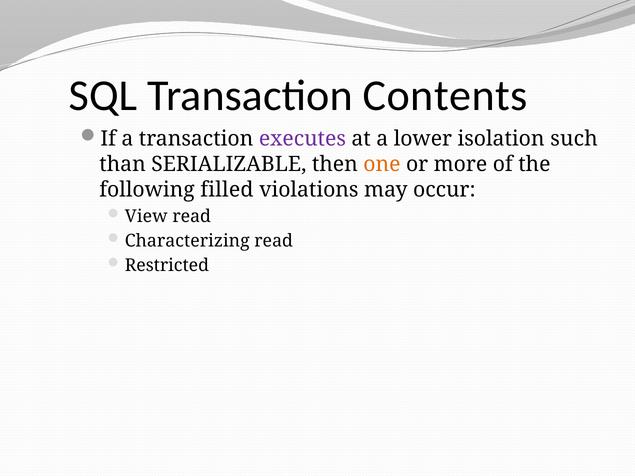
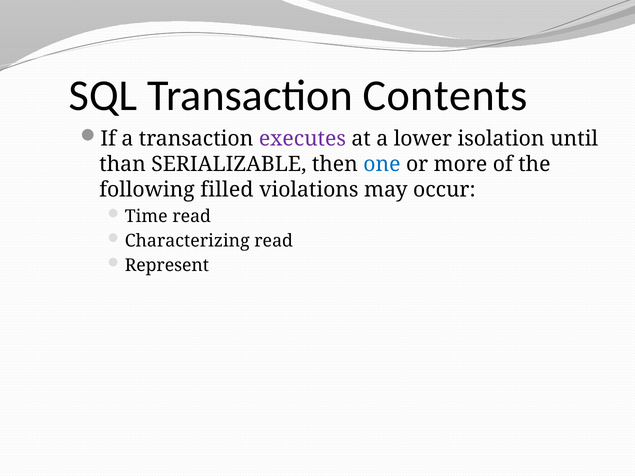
such: such -> until (574, 139)
one colour: orange -> blue (382, 164)
View: View -> Time (146, 216)
Restricted: Restricted -> Represent (167, 266)
